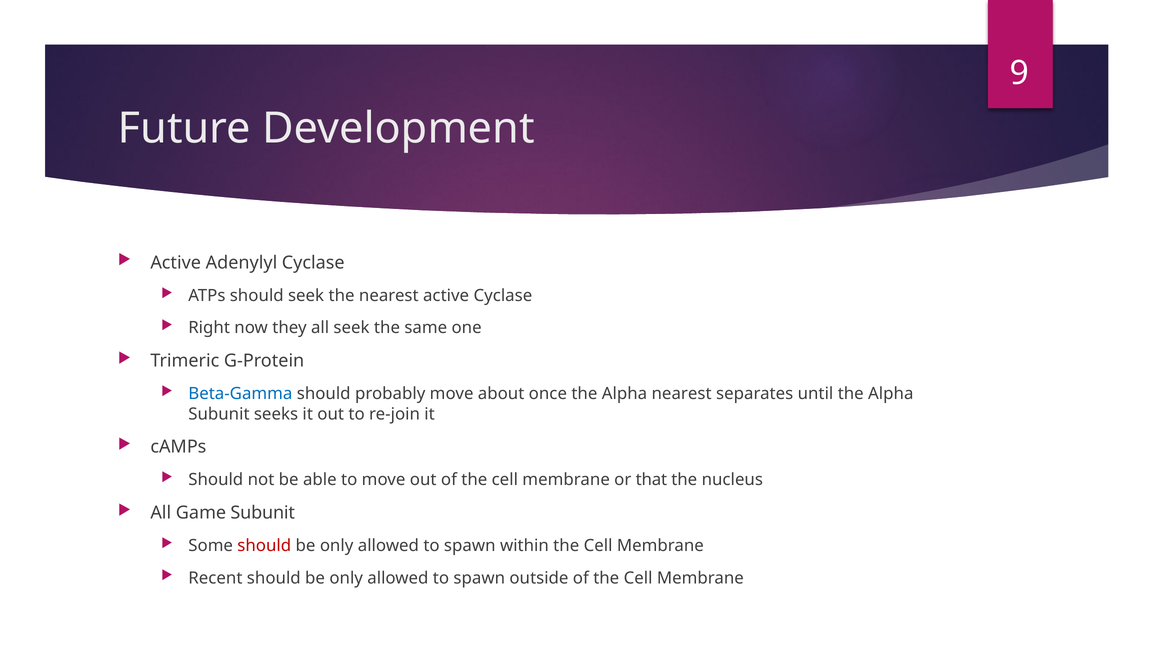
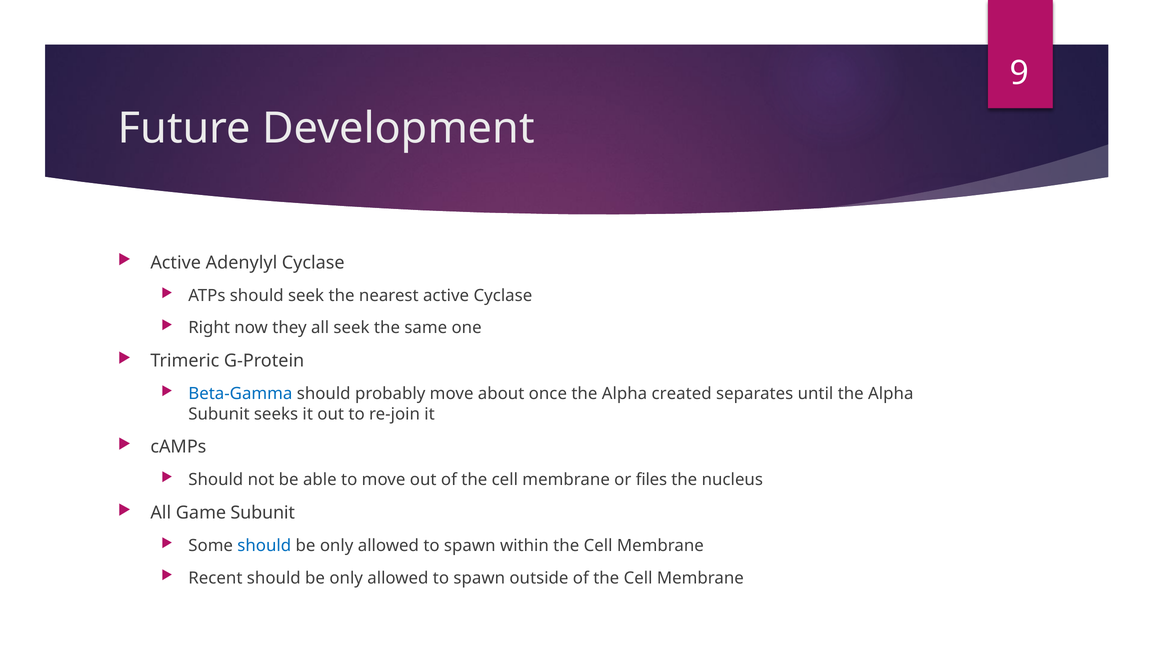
Alpha nearest: nearest -> created (682, 394)
that: that -> files (651, 480)
should colour: red -> blue (264, 546)
